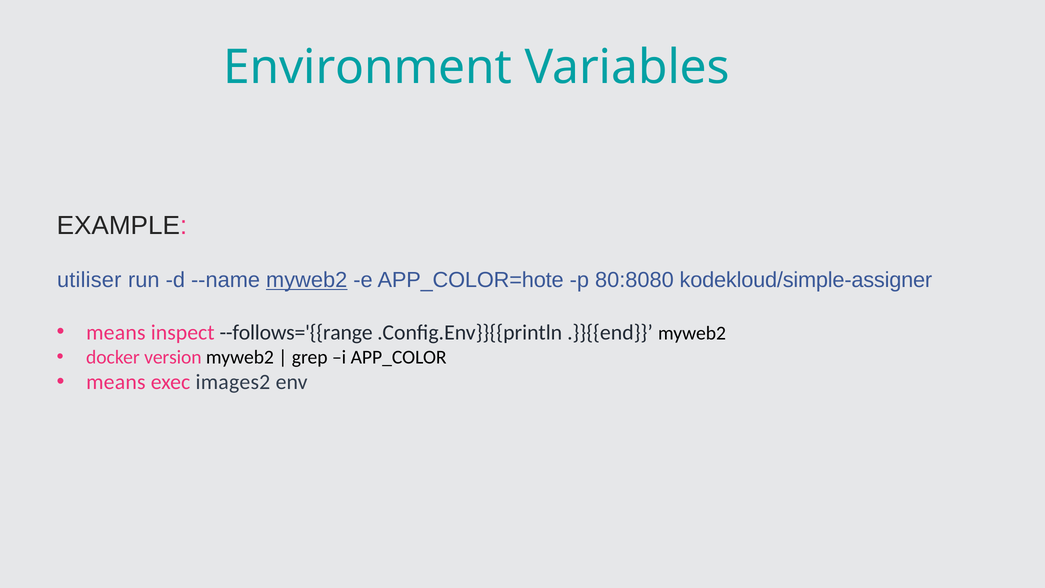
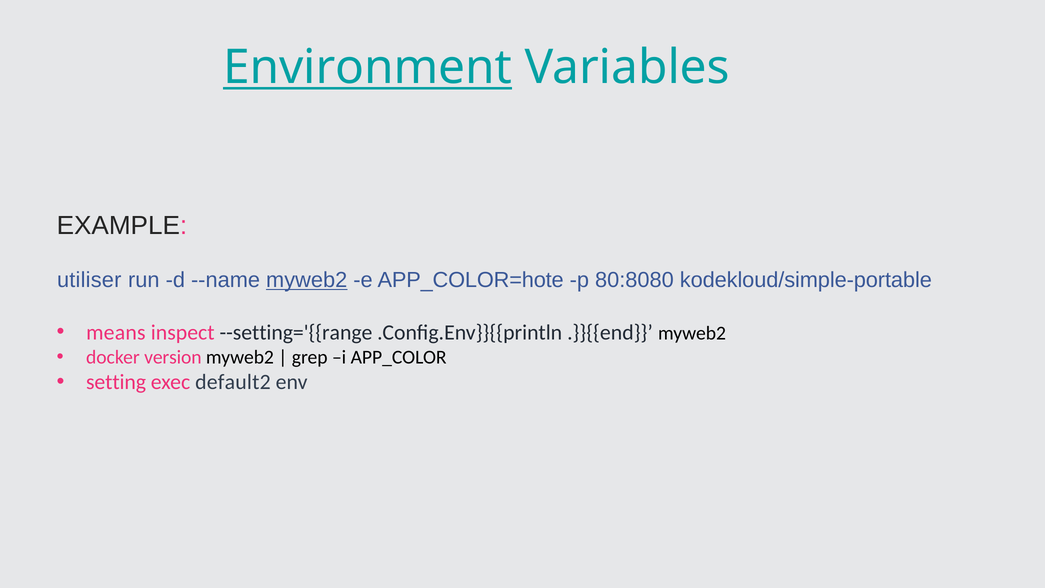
Environment underline: none -> present (368, 68)
kodekloud/simple-assigner: kodekloud/simple-assigner -> kodekloud/simple-portable (806, 280)
--follows='{{range: --follows='{{range -> --setting='{{range (296, 332)
means: means -> setting (116, 382)
images2: images2 -> default2 (233, 382)
